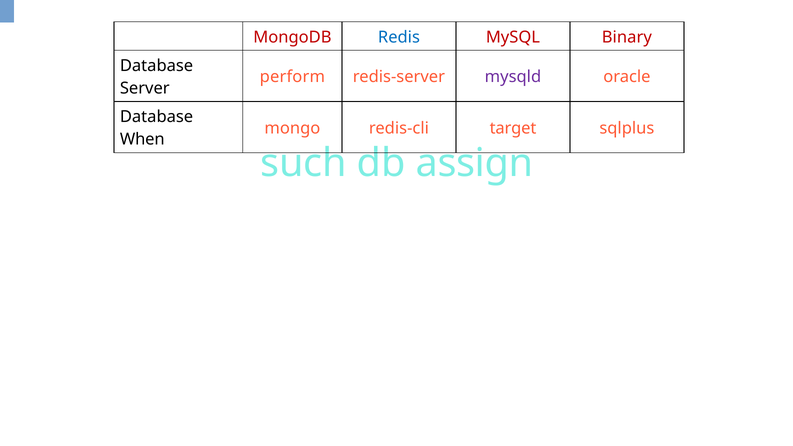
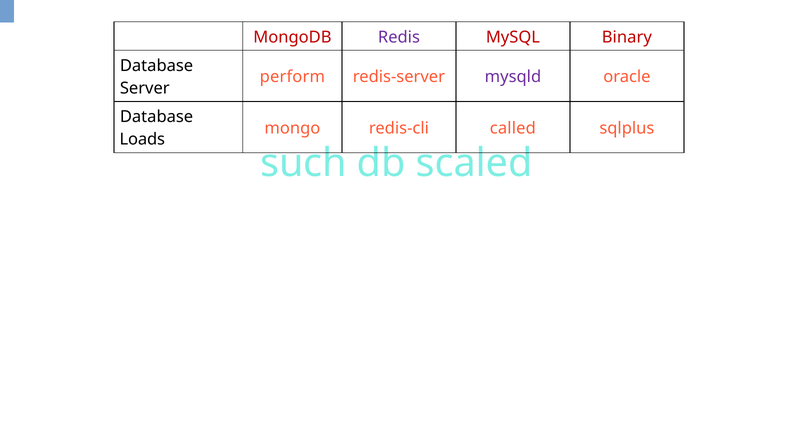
Redis colour: blue -> purple (399, 37)
target: target -> called (513, 128)
When: When -> Loads (142, 139)
assign: assign -> scaled (474, 163)
